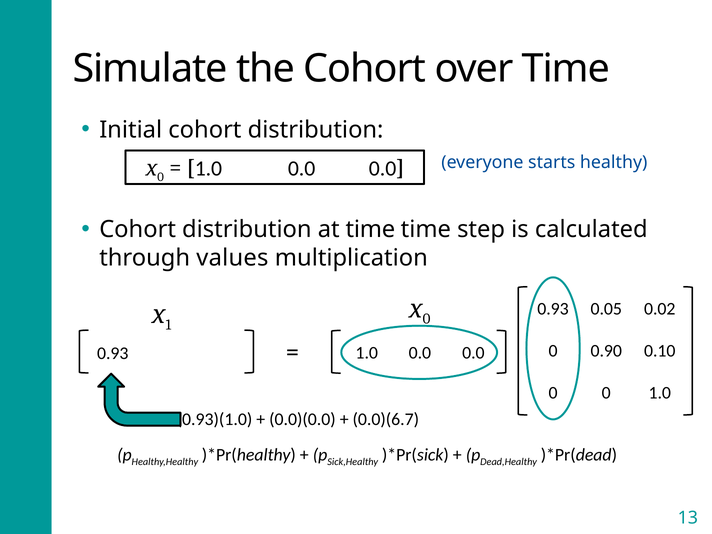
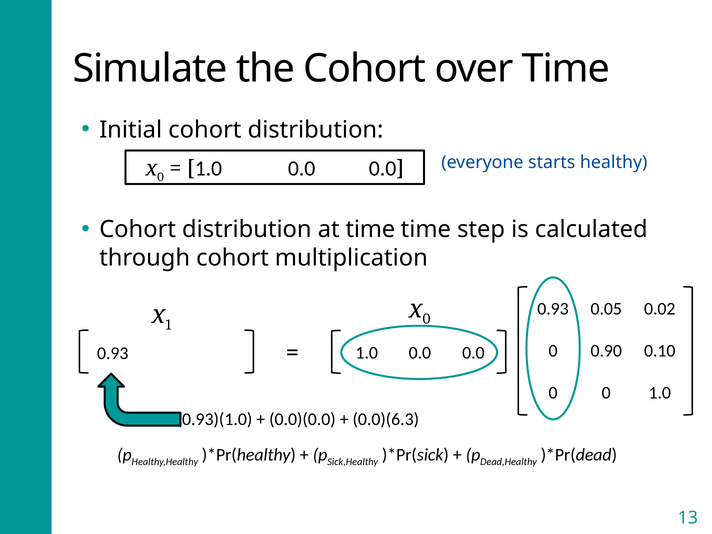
through values: values -> cohort (233, 258)
0.0)(6.7: 0.0)(6.7 -> 0.0)(6.3 (386, 419)
